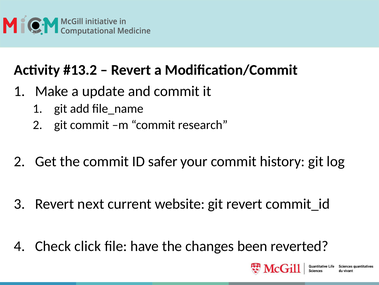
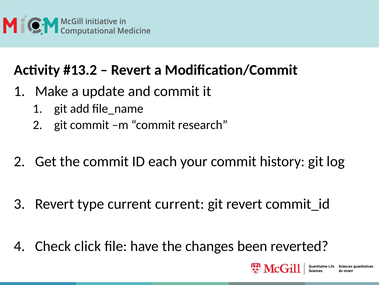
safer: safer -> each (163, 161)
next: next -> type (91, 203)
current website: website -> current (180, 203)
